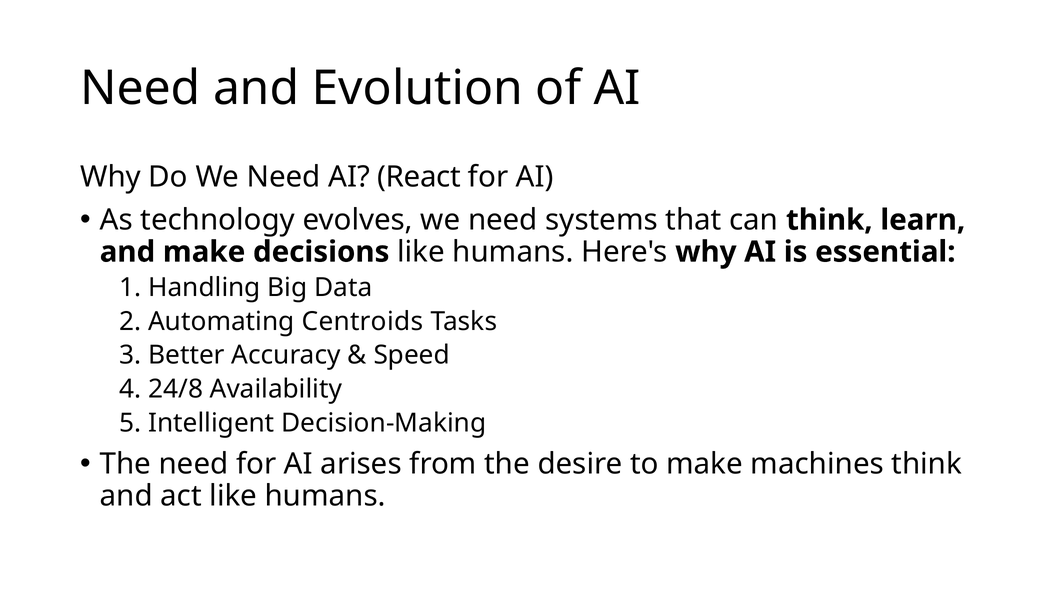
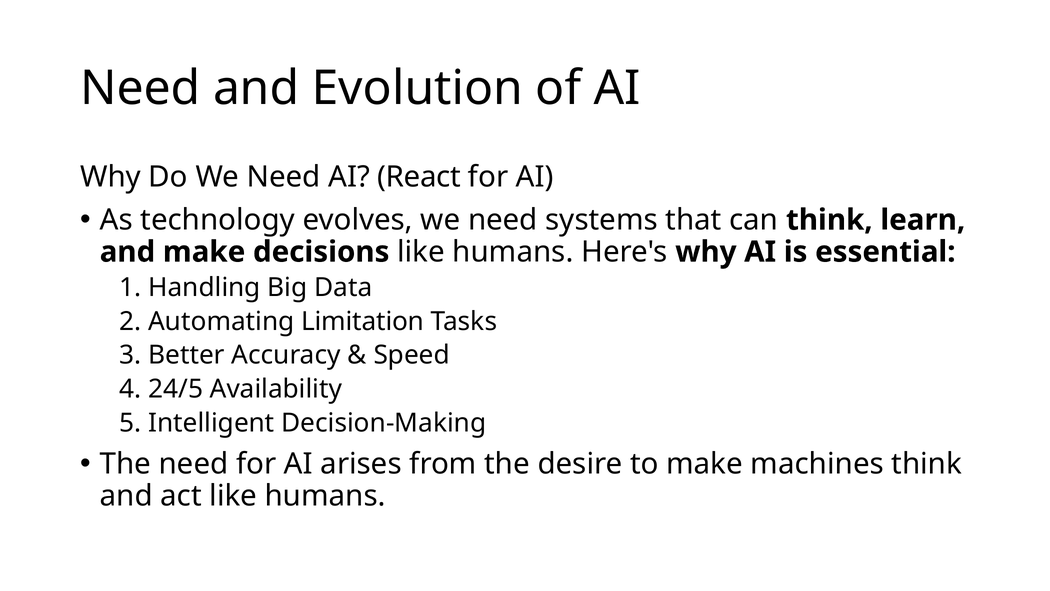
Centroids: Centroids -> Limitation (363, 321)
24/8: 24/8 -> 24/5 (176, 389)
